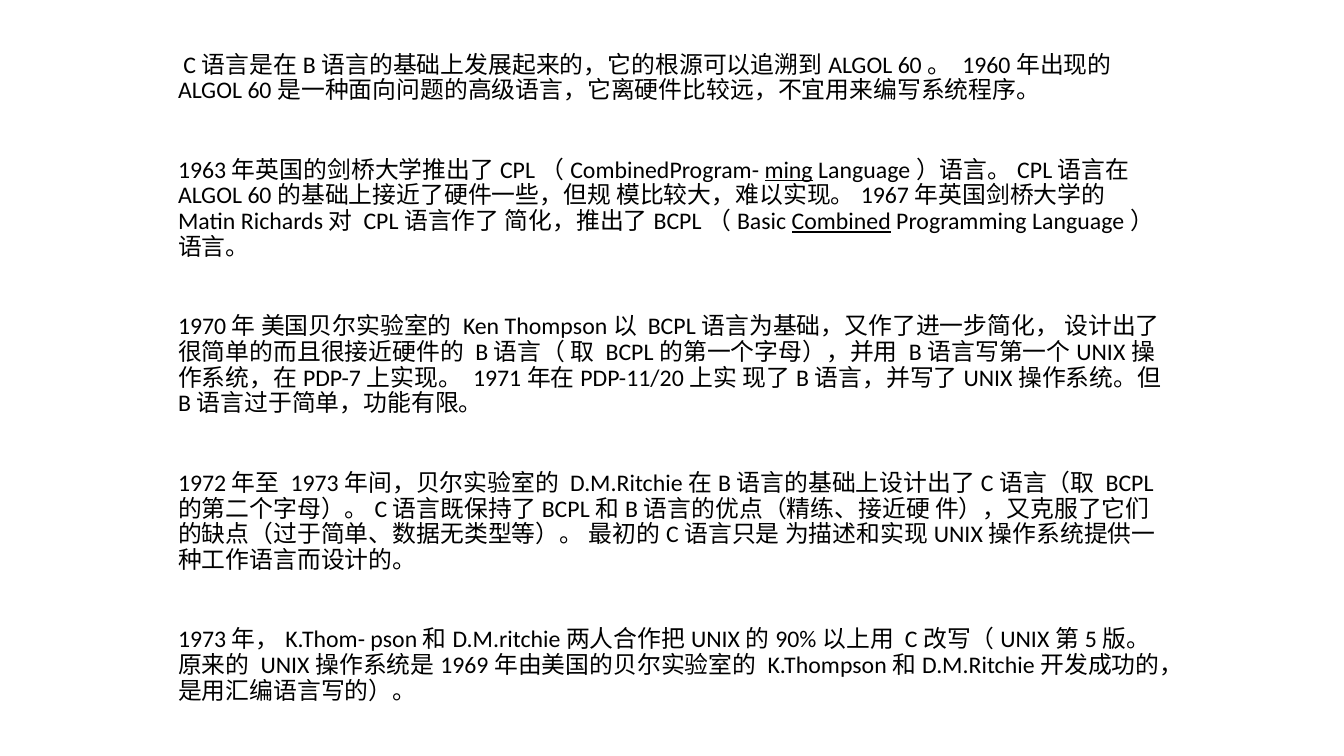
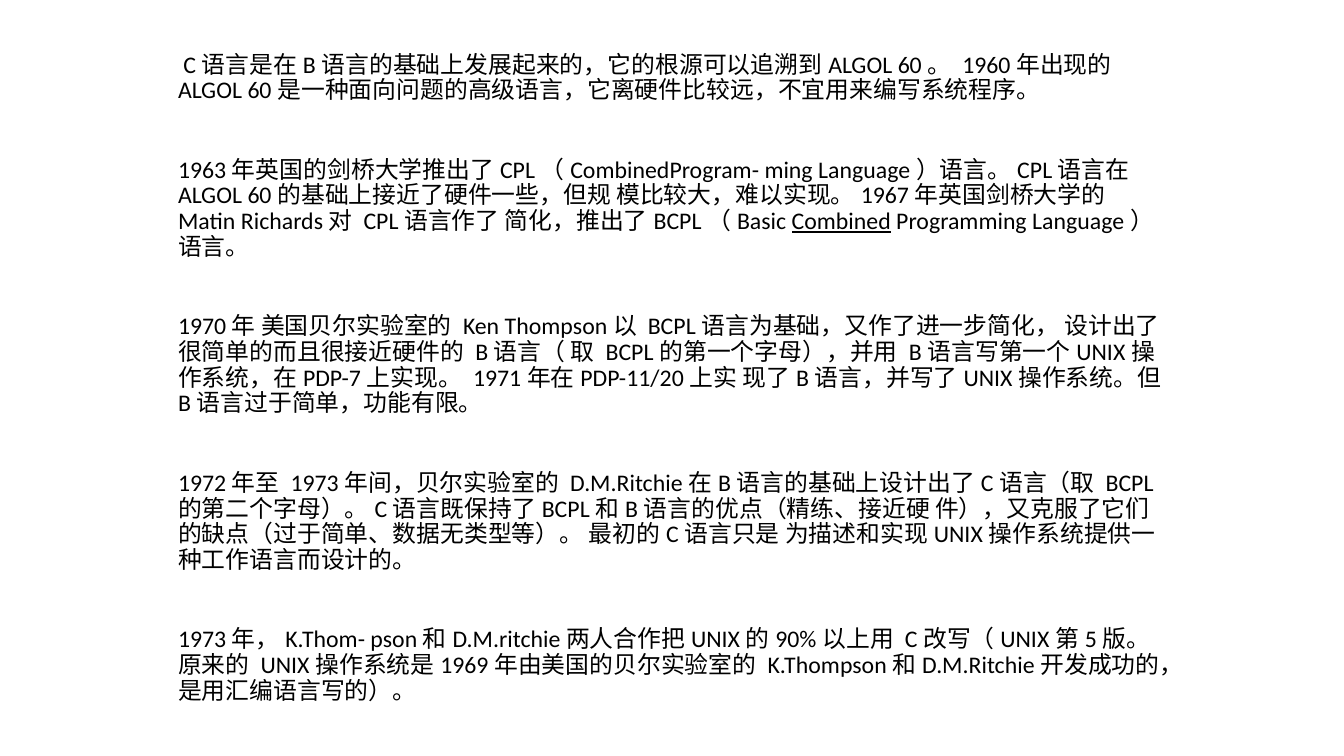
ming underline: present -> none (789, 170)
